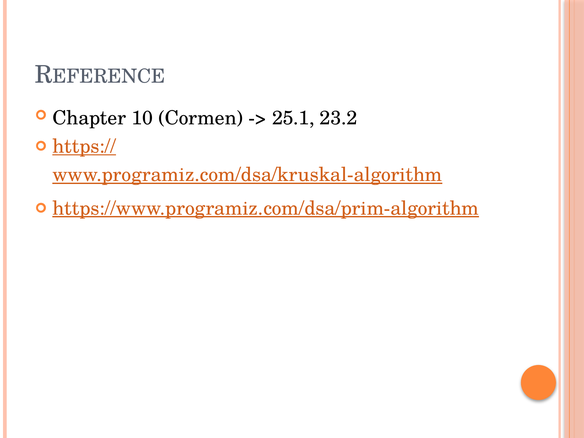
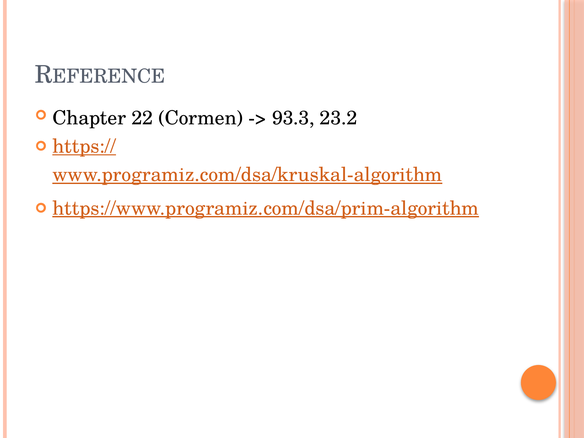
10: 10 -> 22 (142, 118)
25.1: 25.1 -> 93.3 (293, 118)
